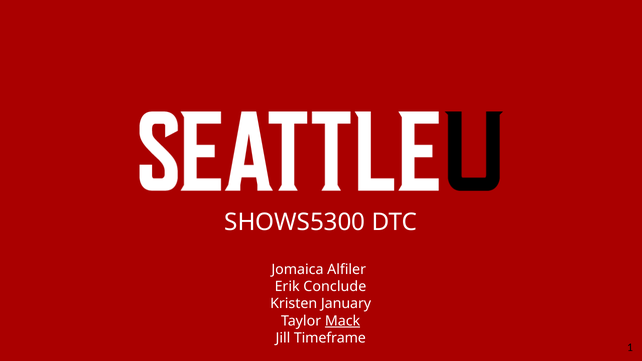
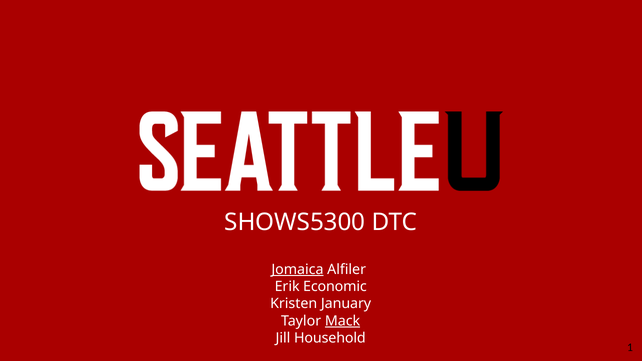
Jomaica underline: none -> present (297, 270)
Conclude: Conclude -> Economic (335, 287)
Timeframe: Timeframe -> Household (330, 338)
